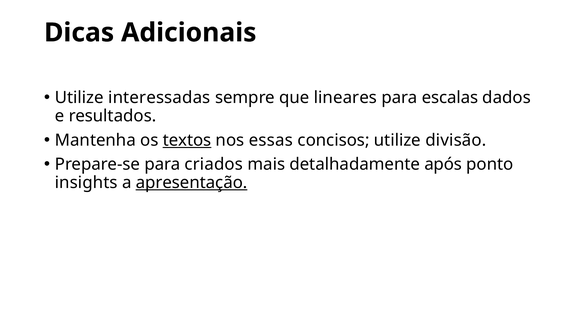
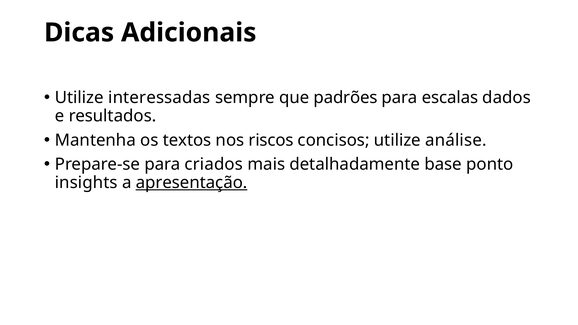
lineares: lineares -> padrões (346, 98)
textos underline: present -> none (187, 140)
essas: essas -> riscos (271, 140)
divisão: divisão -> análise (456, 140)
após: após -> base (443, 164)
